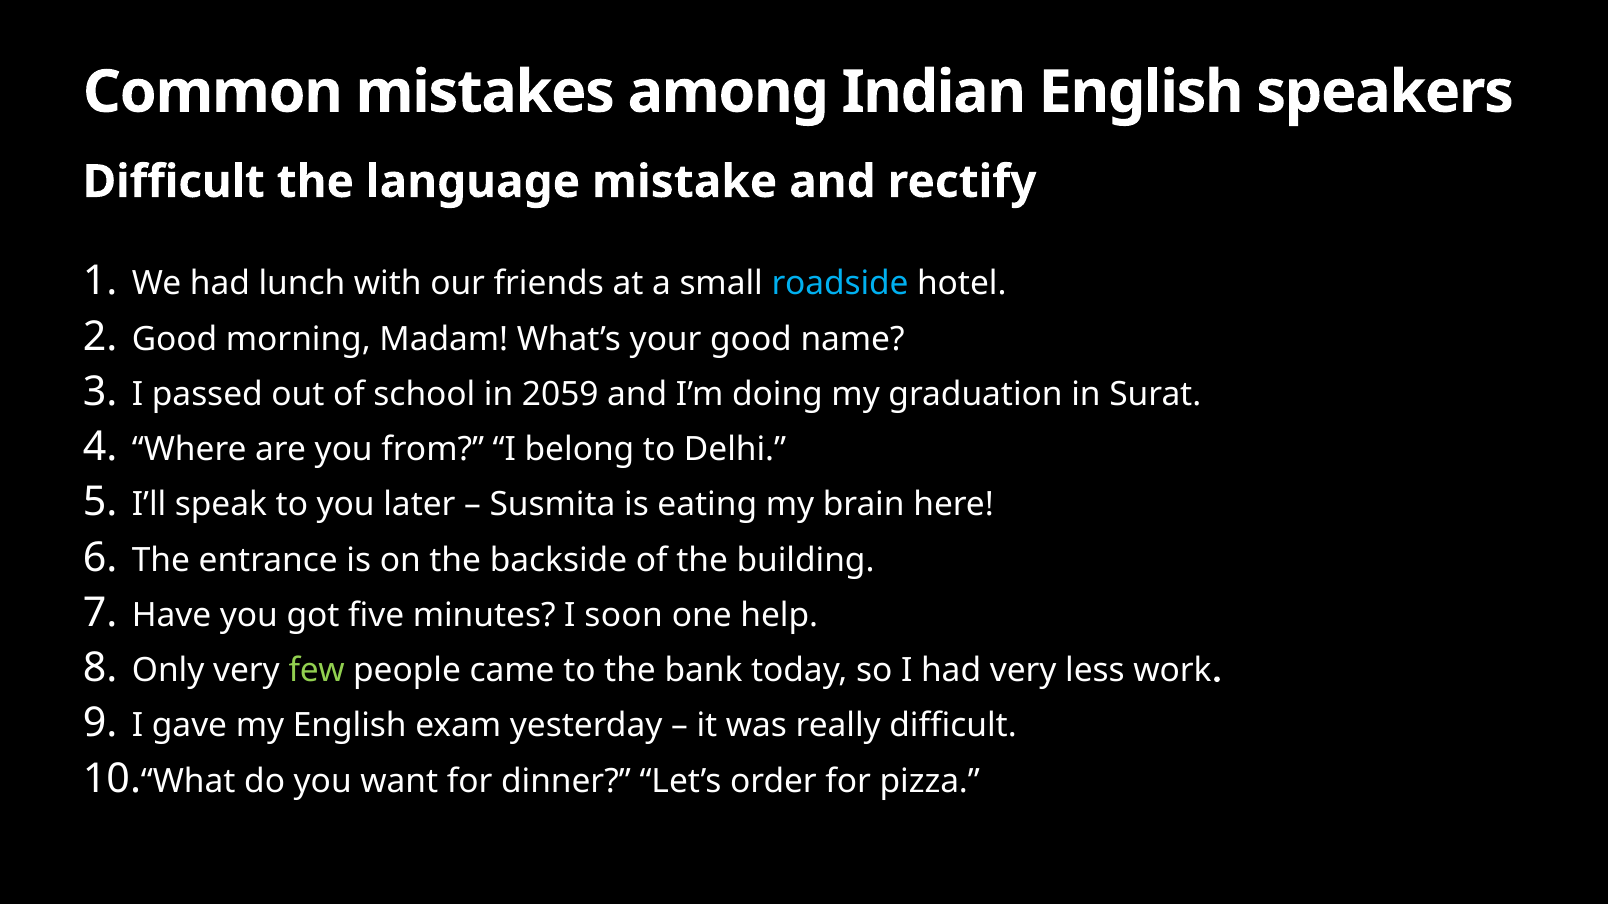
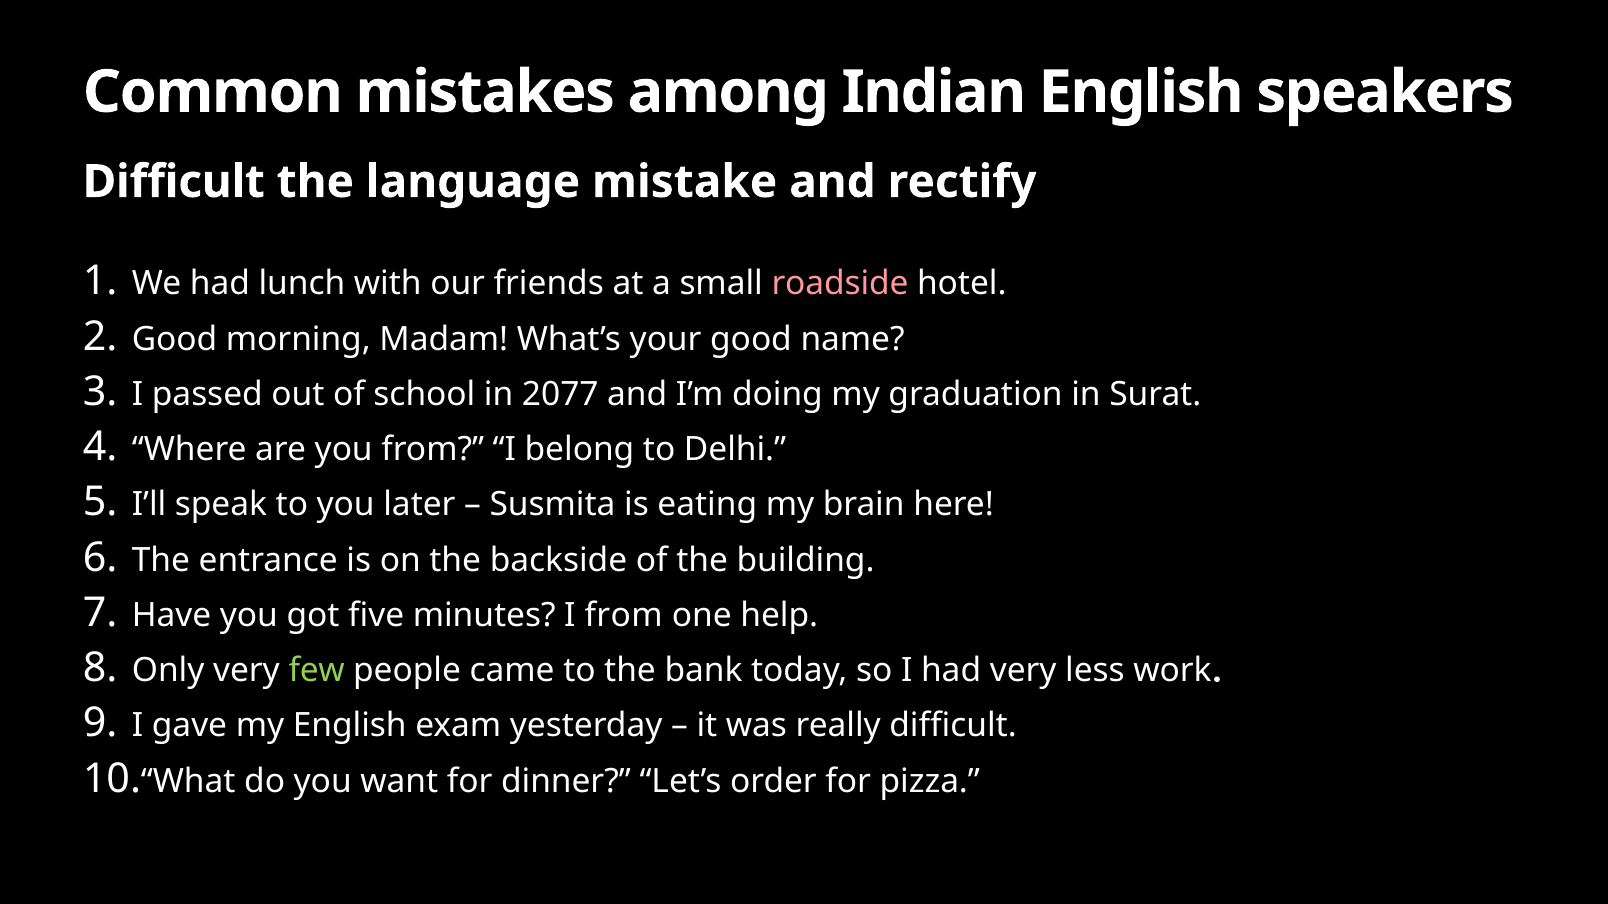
roadside colour: light blue -> pink (840, 284)
2059: 2059 -> 2077 (560, 395)
I soon: soon -> from (624, 616)
